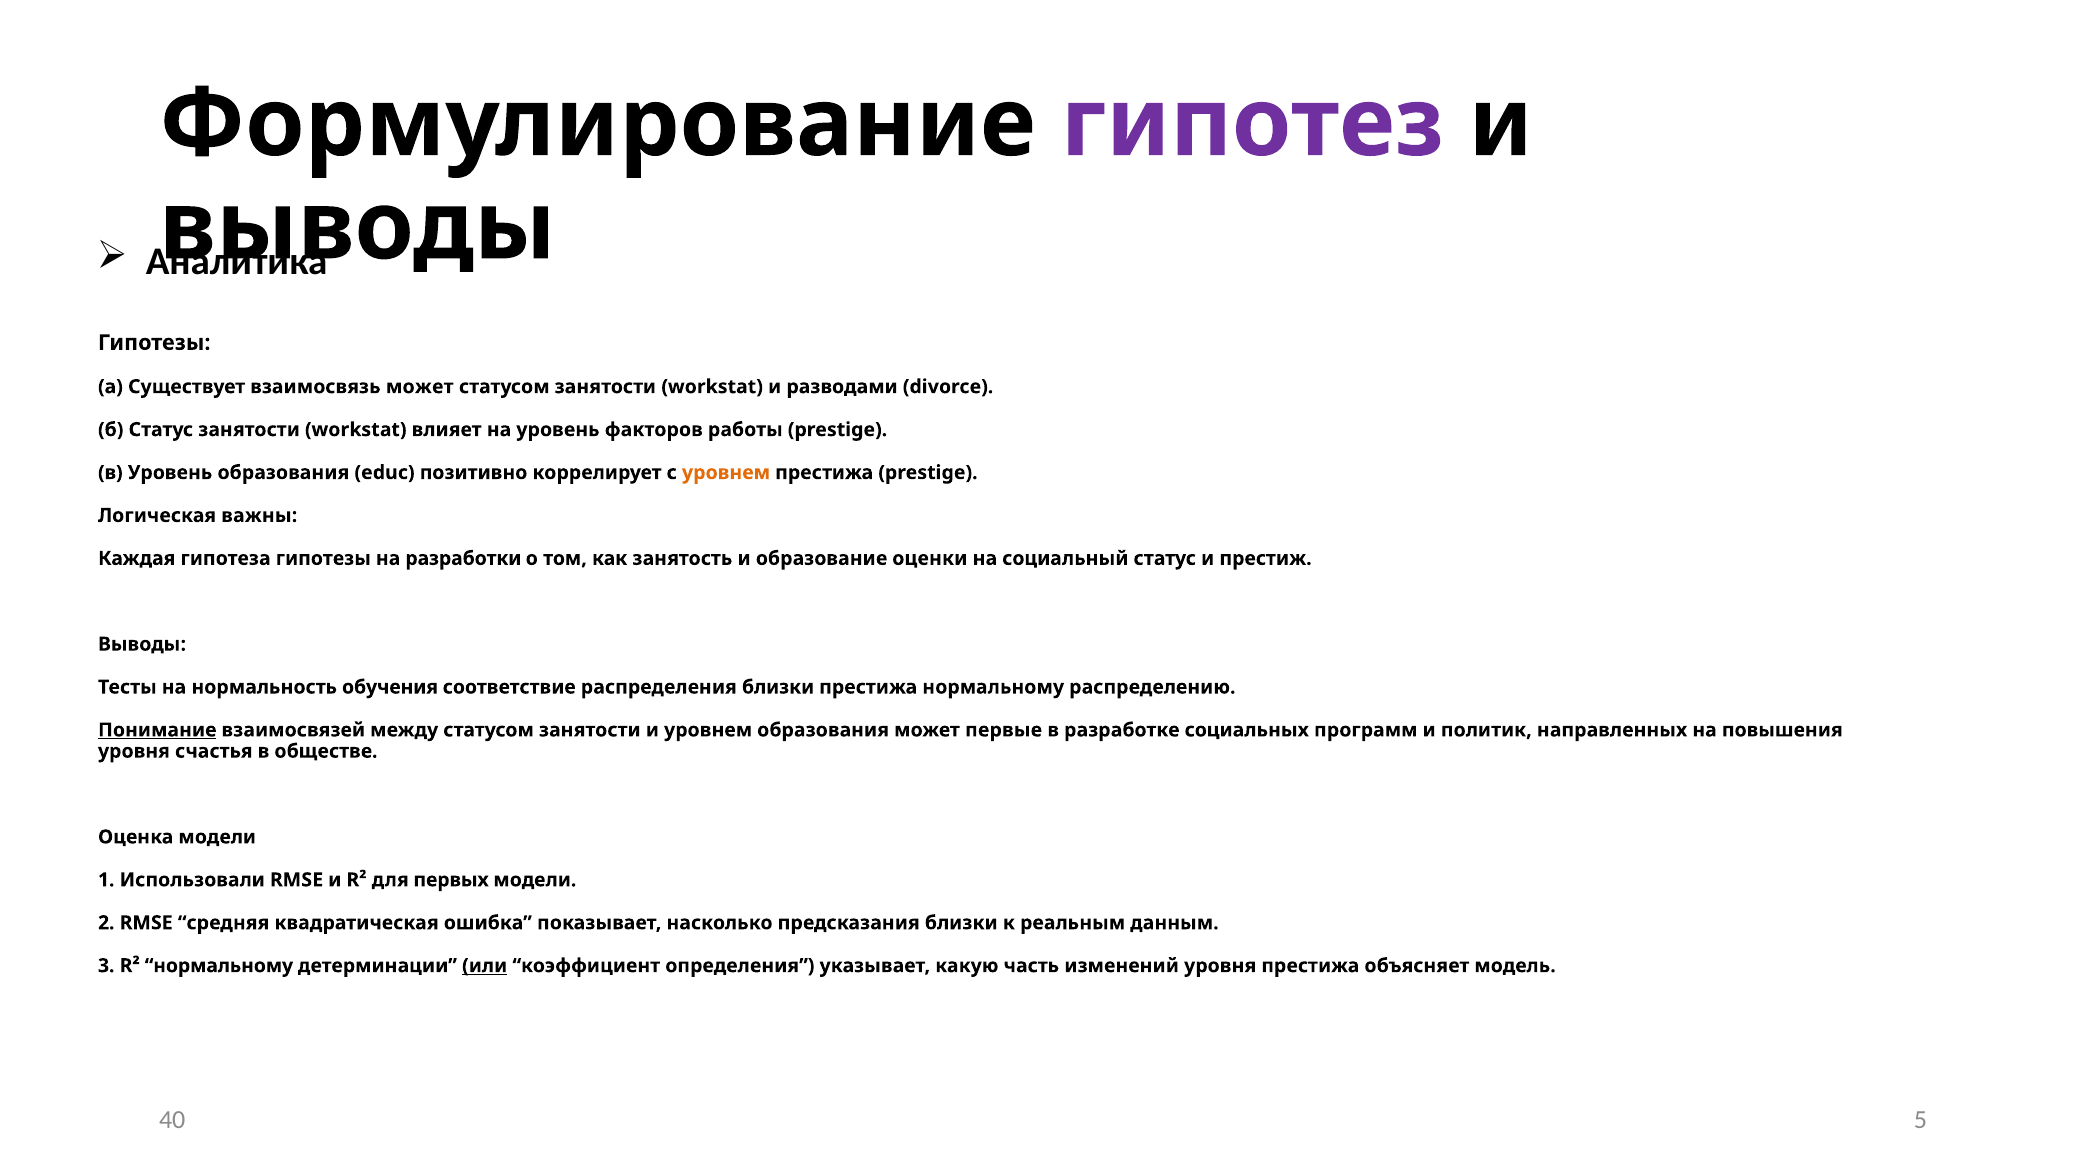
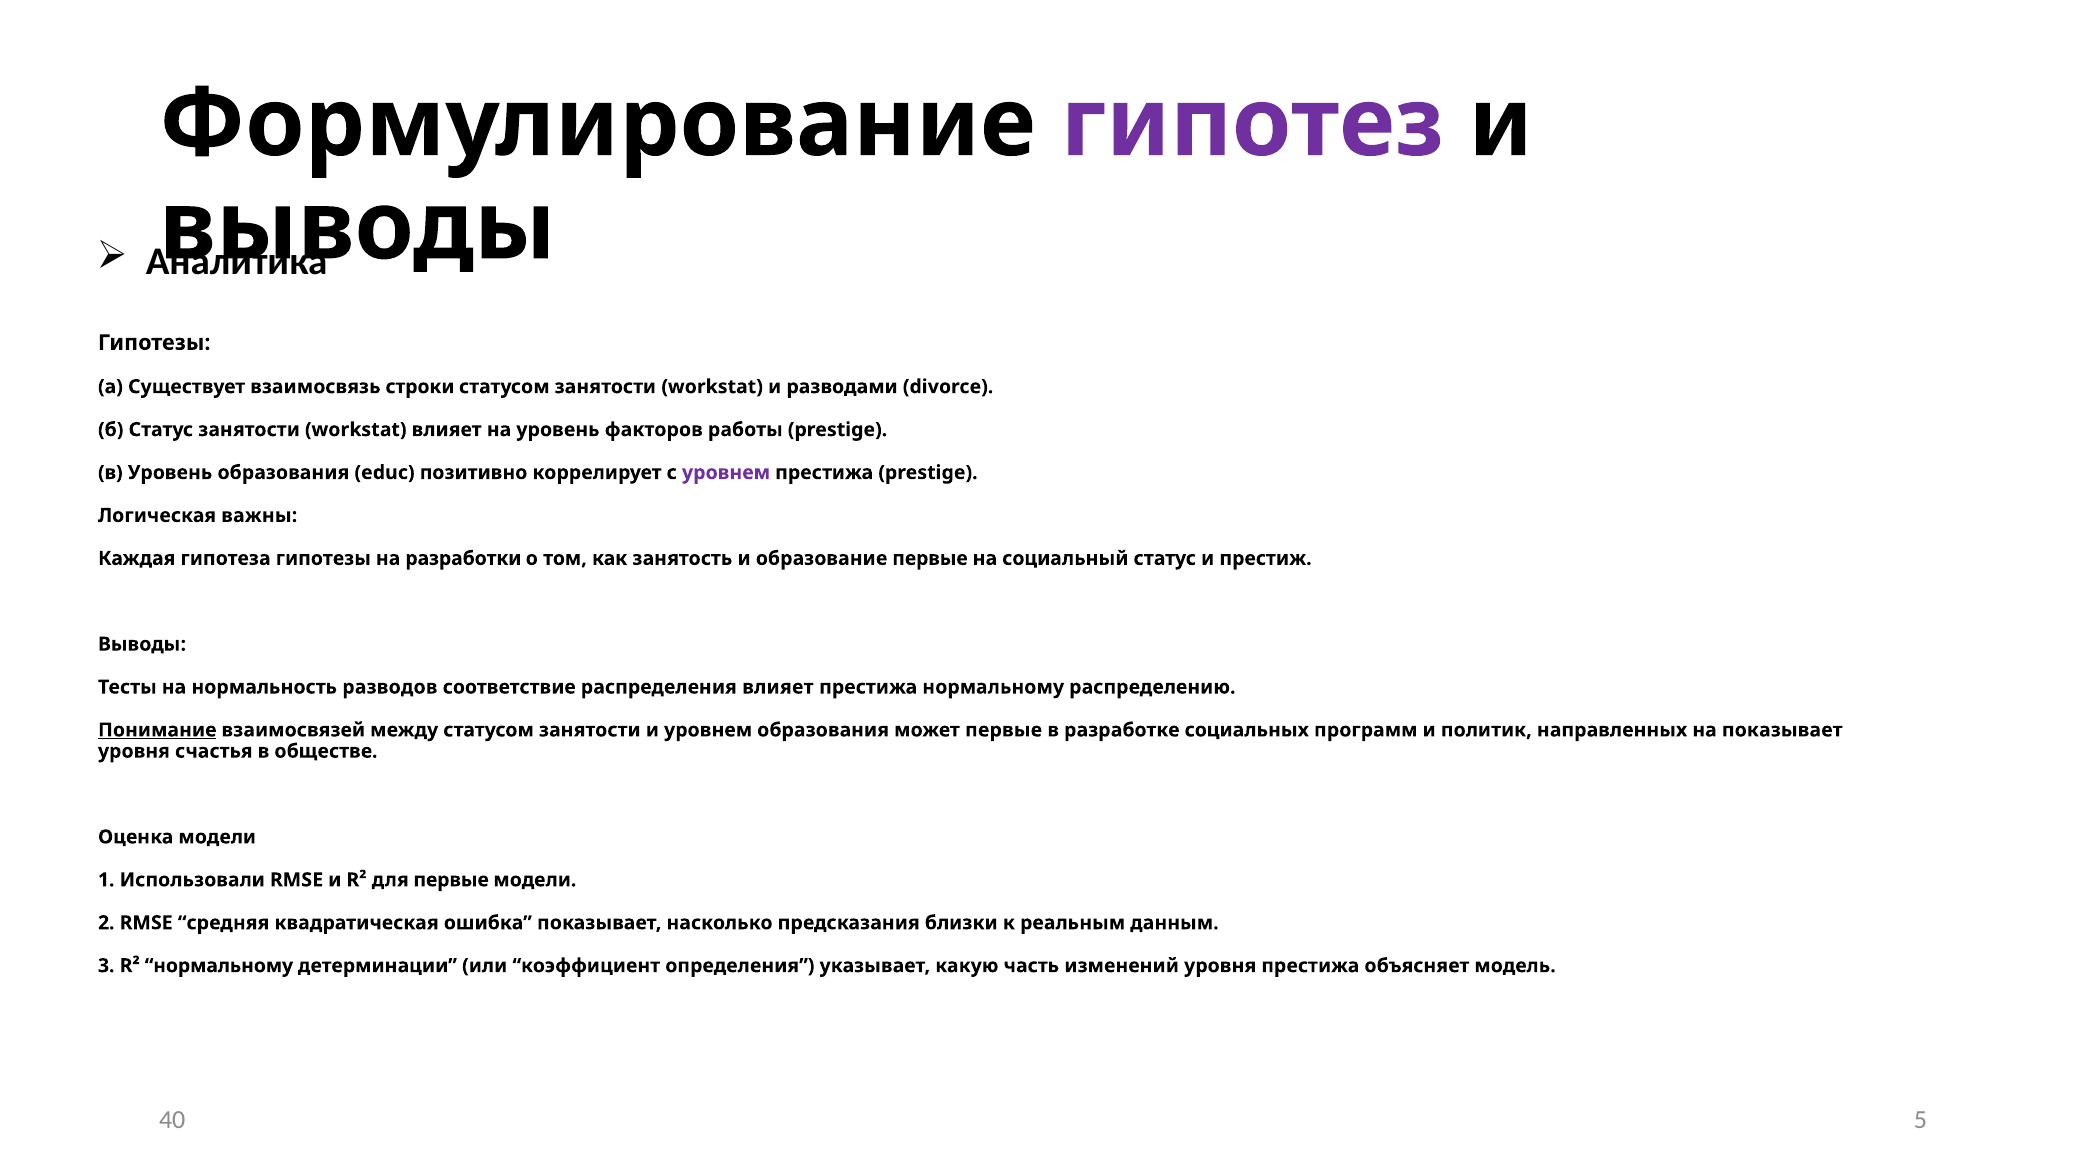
взаимосвязь может: может -> строки (420, 387)
уровнем colour: orange -> purple (726, 473)
образование оценки: оценки -> первые (930, 559)
обучения: обучения -> разводов (390, 687)
распределения близки: близки -> влияет (778, 687)
на повышения: повышения -> показывает (1782, 730)
для первых: первых -> первые (451, 880)
или underline: present -> none (485, 966)
